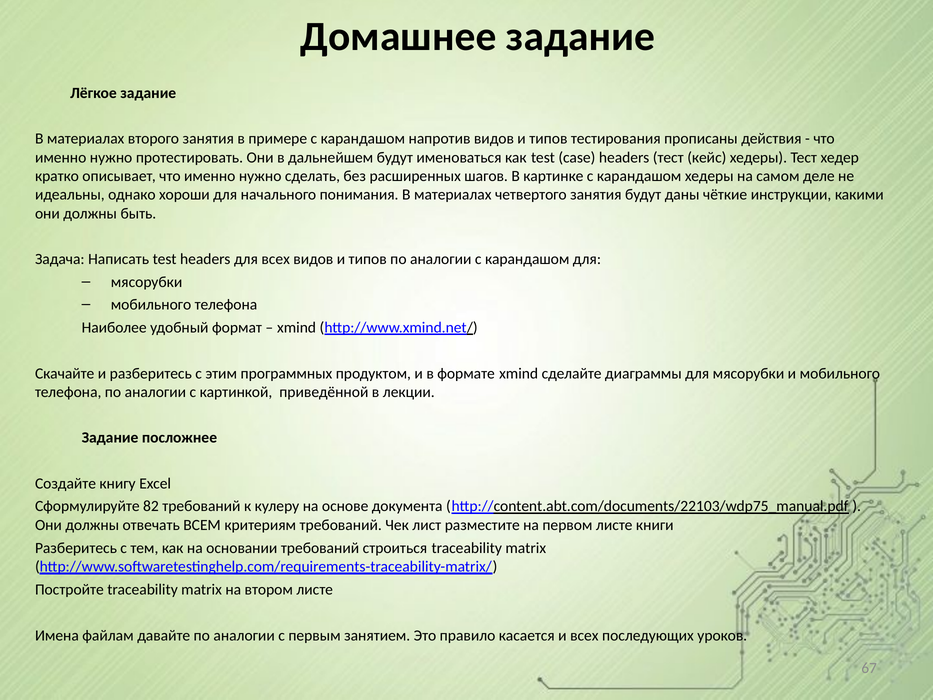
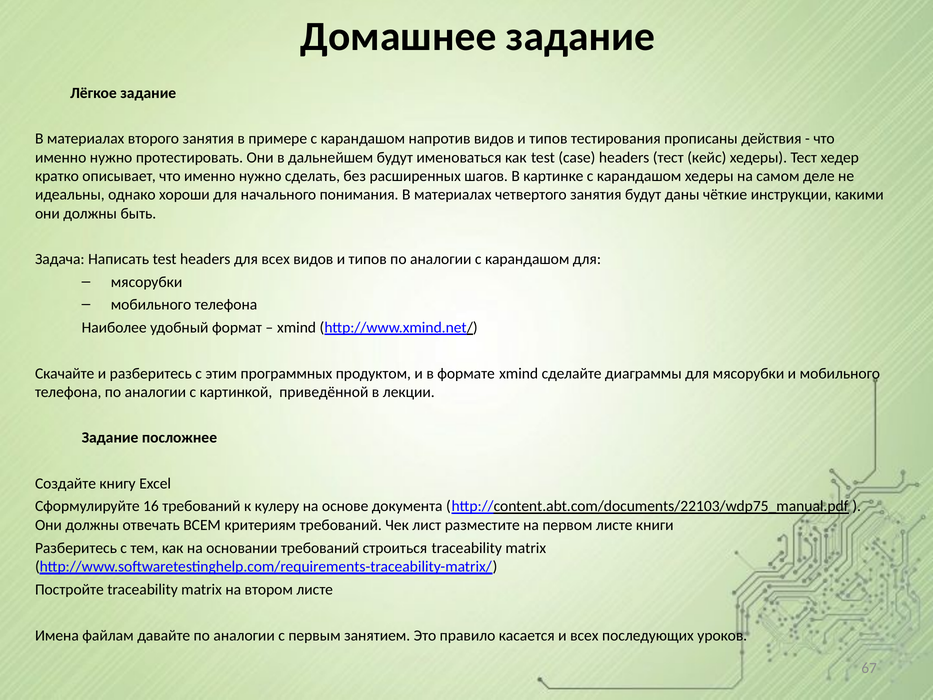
82: 82 -> 16 (151, 506)
